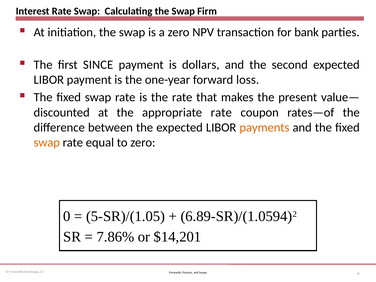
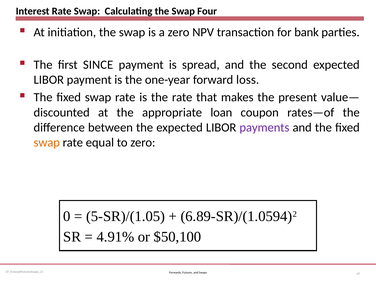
Firm: Firm -> Four (207, 11)
dollars: dollars -> spread (201, 65)
appropriate rate: rate -> loan (221, 112)
payments colour: orange -> purple (264, 127)
7.86%: 7.86% -> 4.91% (115, 237)
$14,201: $14,201 -> $50,100 (177, 237)
